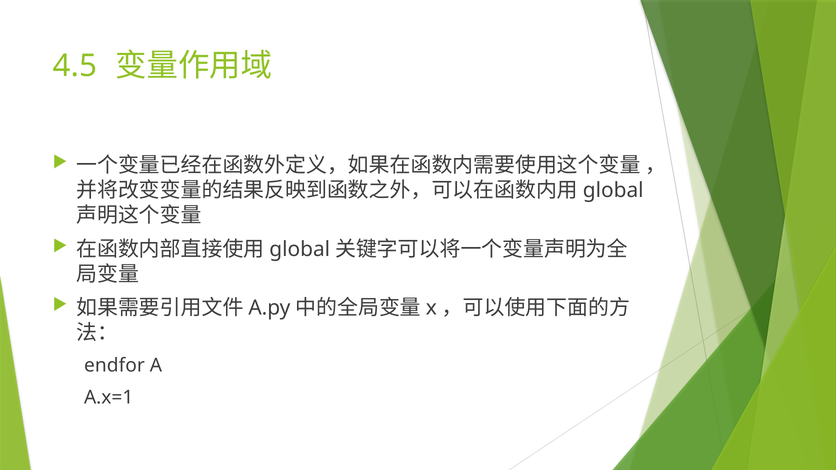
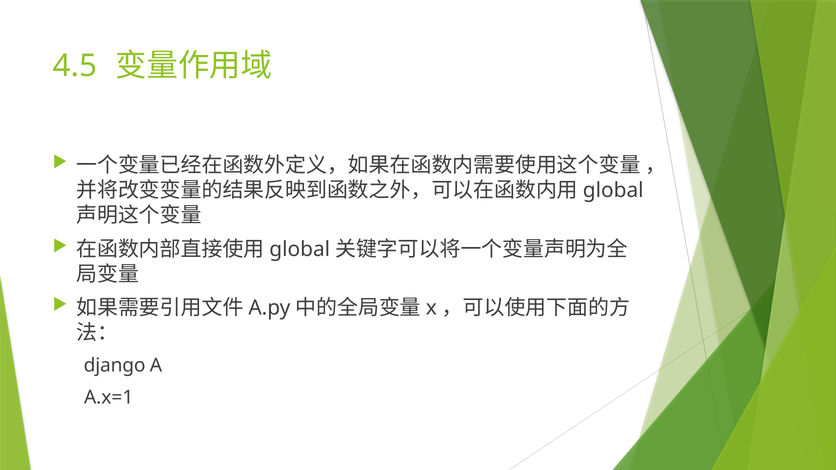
endfor: endfor -> django (115, 366)
